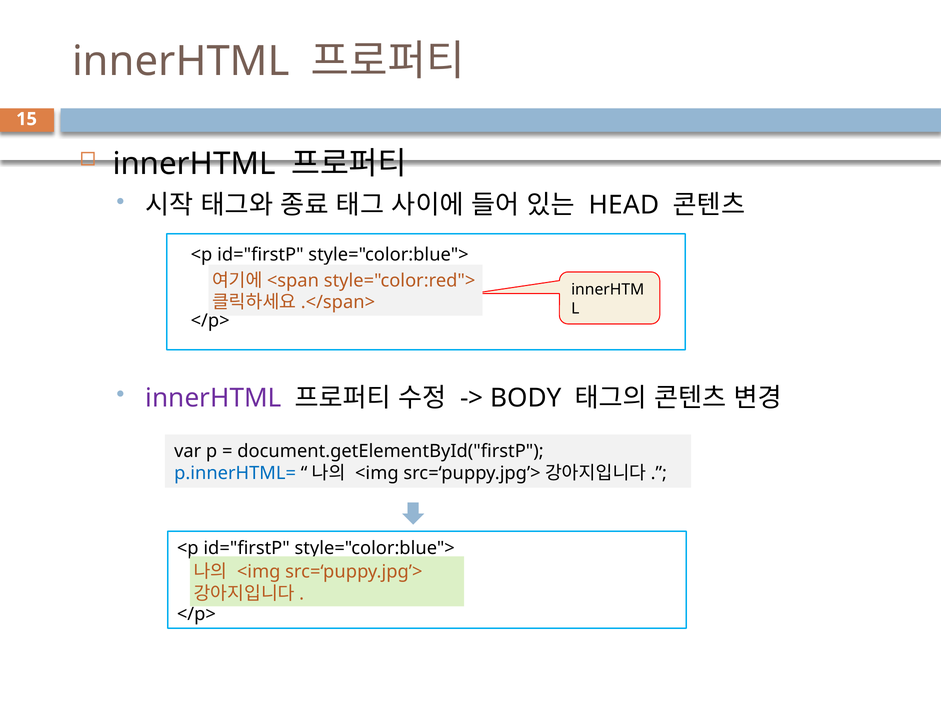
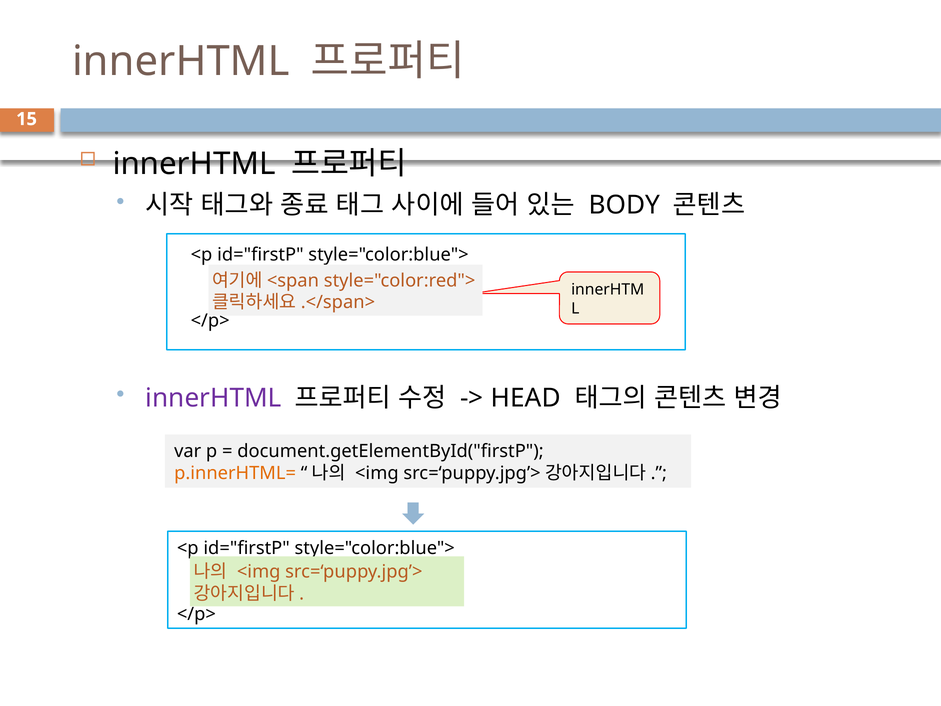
HEAD: HEAD -> BODY (624, 205)
BODY: BODY -> HEAD (526, 398)
p.innerHTML= colour: blue -> orange (235, 473)
